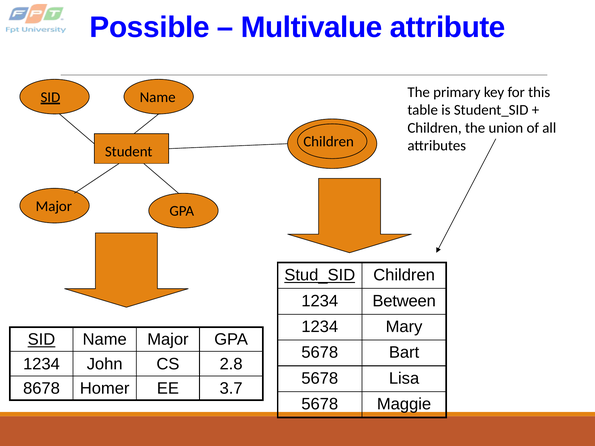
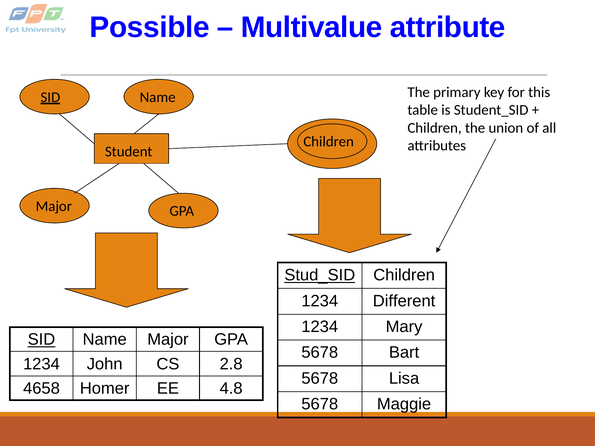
Between: Between -> Different (404, 301)
8678: 8678 -> 4658 (41, 389)
3.7: 3.7 -> 4.8 (231, 389)
